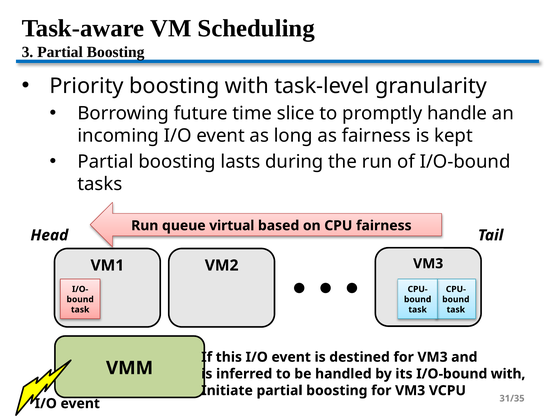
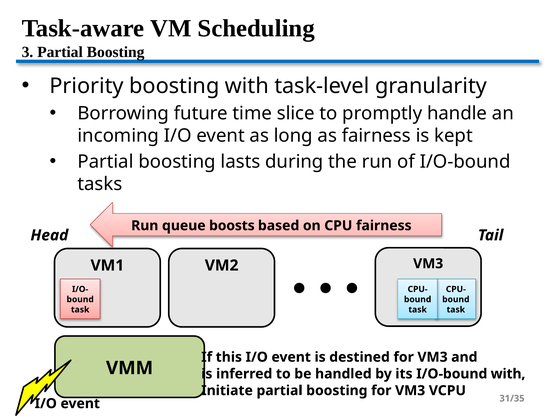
virtual: virtual -> boosts (232, 226)
